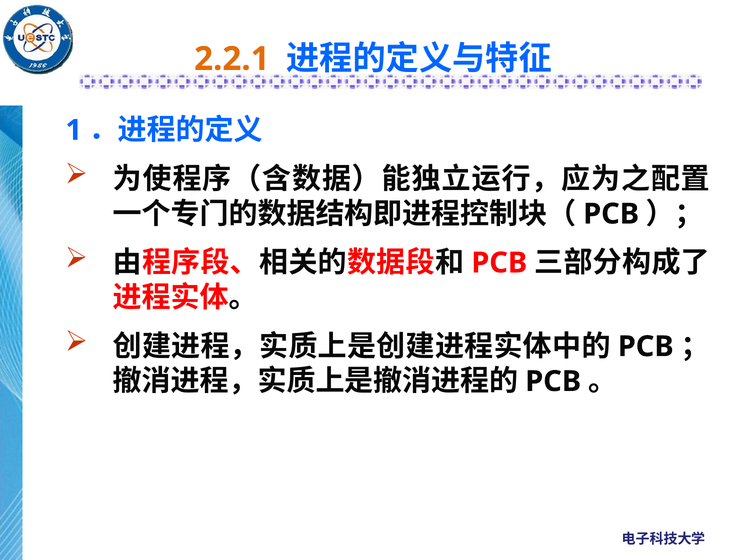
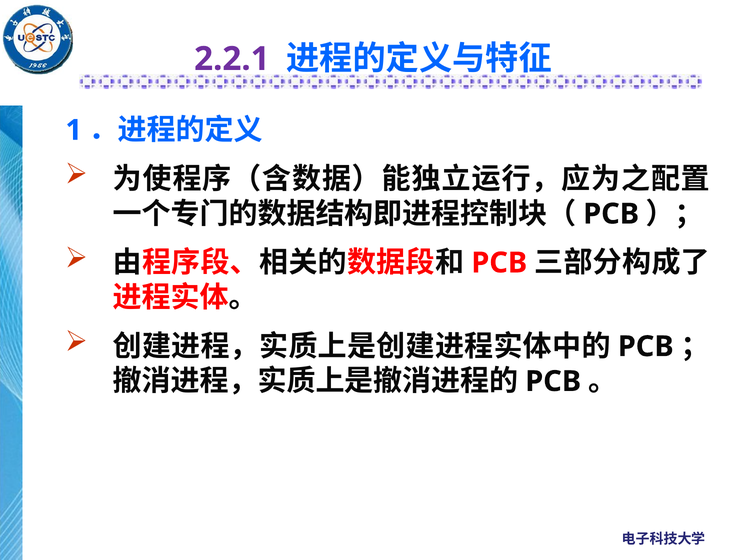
2.2.1 colour: orange -> purple (232, 59)
